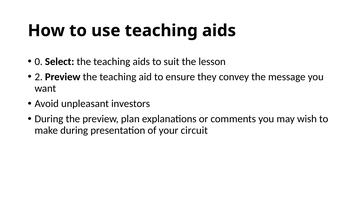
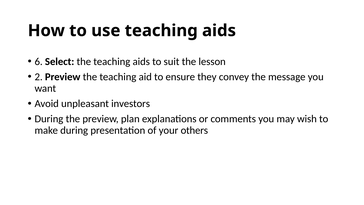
0: 0 -> 6 (39, 62)
circuit: circuit -> others (194, 130)
